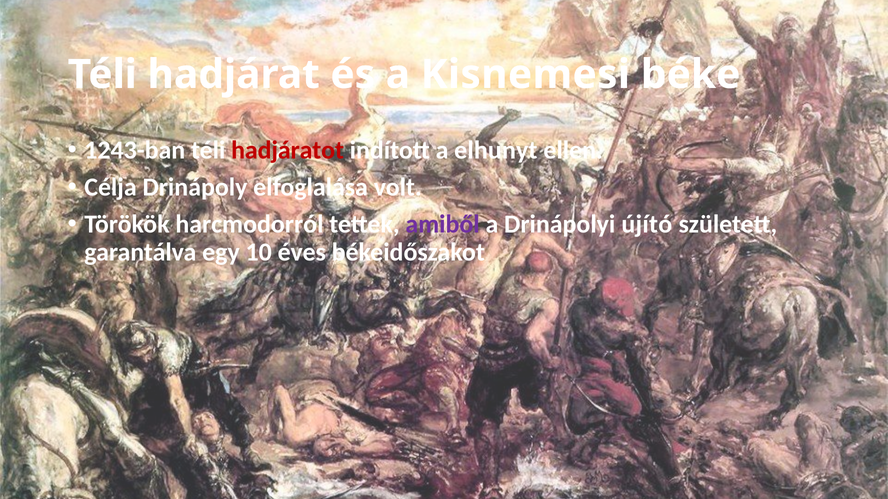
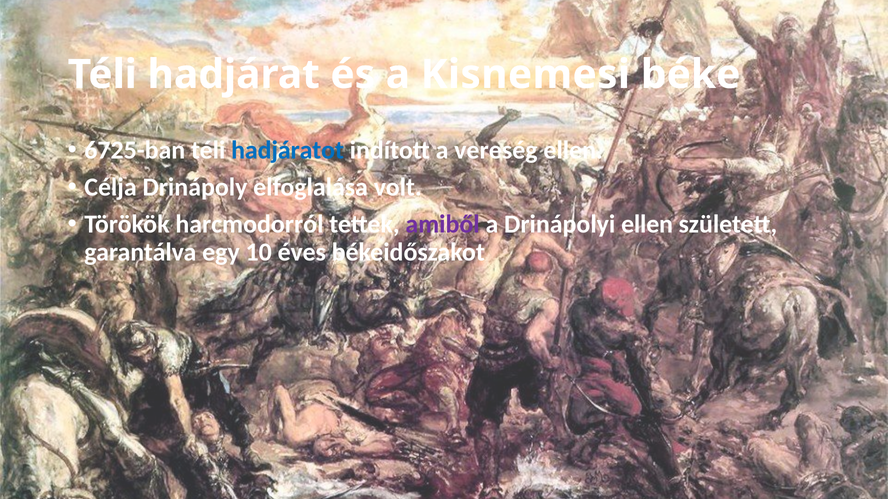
1243-ban: 1243-ban -> 6725-ban (135, 150)
hadjáratot colour: red -> blue (288, 150)
elhunyt: elhunyt -> vereség (496, 150)
Drinápolyi újító: újító -> ellen (647, 225)
